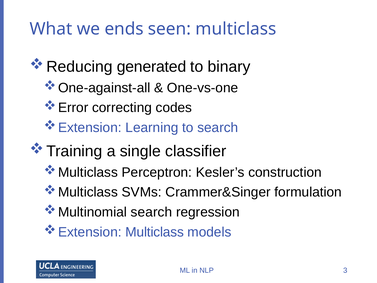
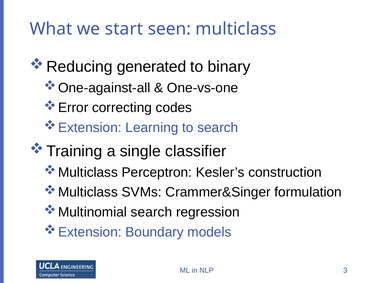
ends: ends -> start (124, 29)
Multiclass: Multiclass -> Boundary (155, 232)
